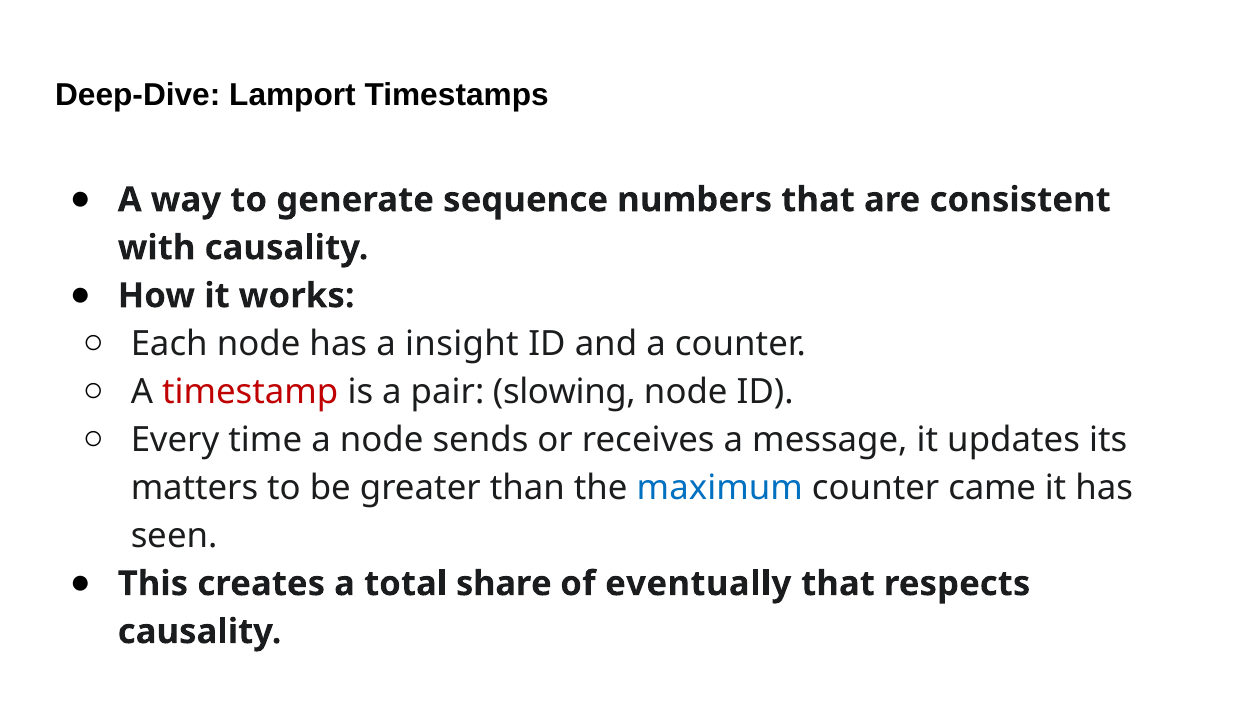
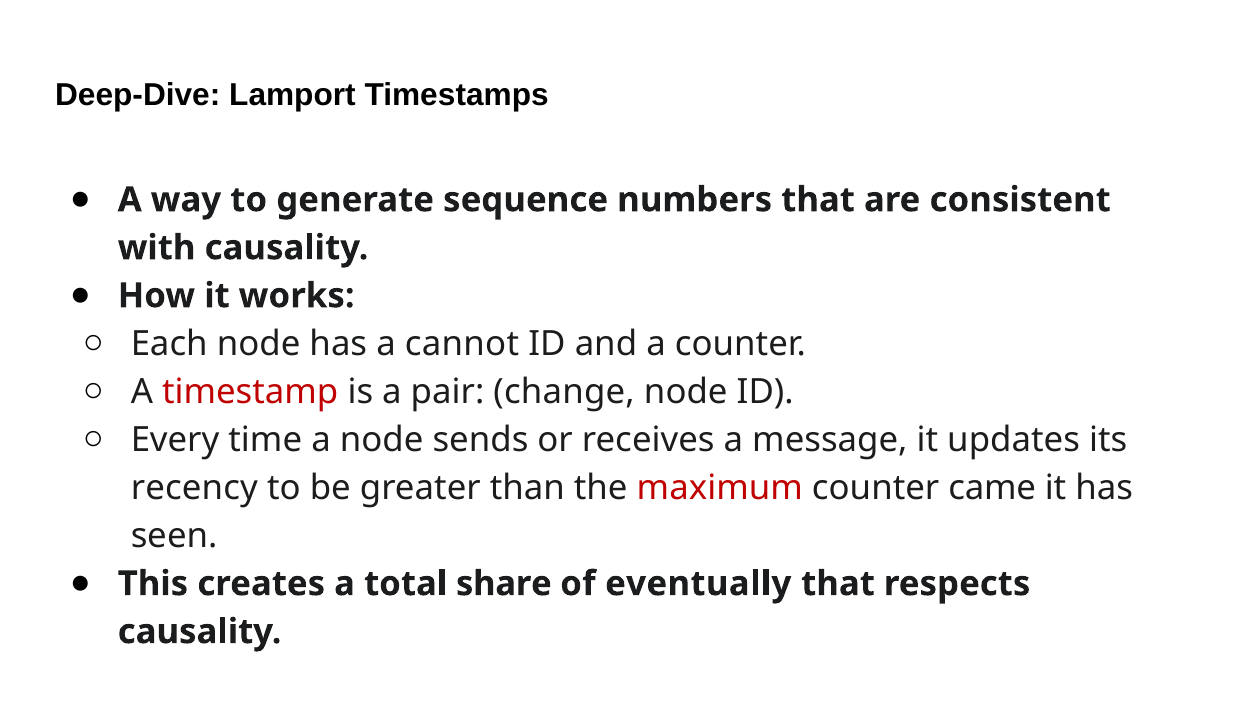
insight: insight -> cannot (462, 344)
slowing: slowing -> change (564, 392)
matters: matters -> recency (194, 488)
maximum colour: blue -> red (720, 488)
